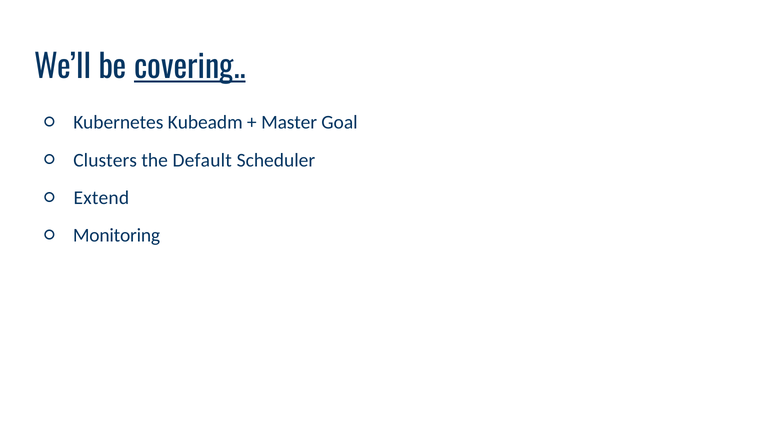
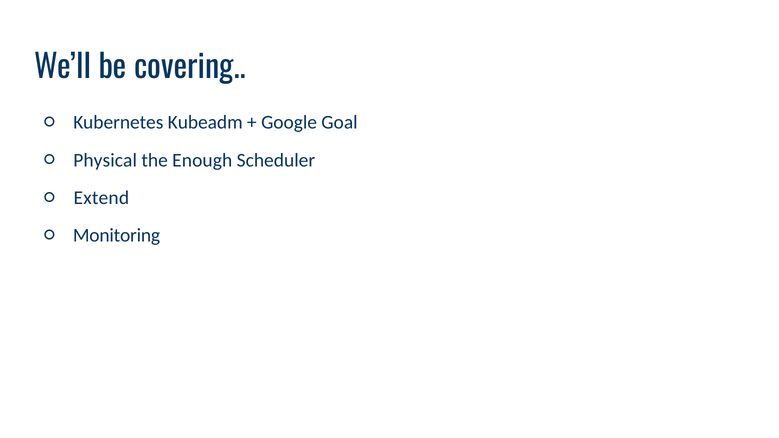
covering underline: present -> none (190, 67)
Master: Master -> Google (289, 123)
Clusters: Clusters -> Physical (105, 160)
Default: Default -> Enough (202, 160)
